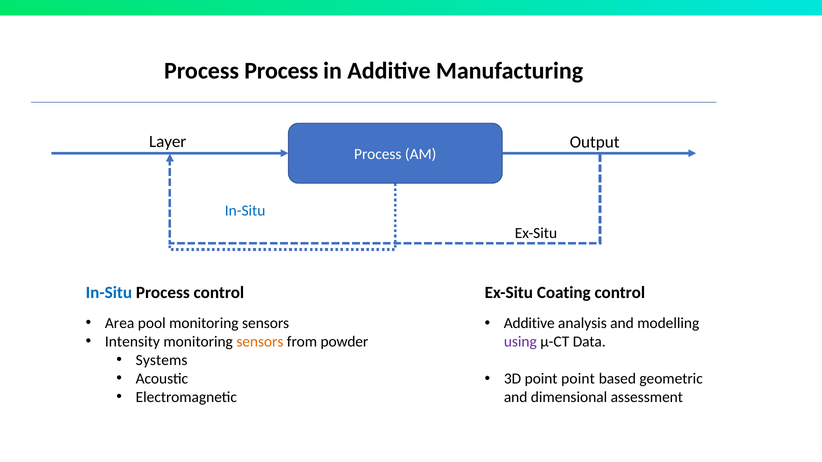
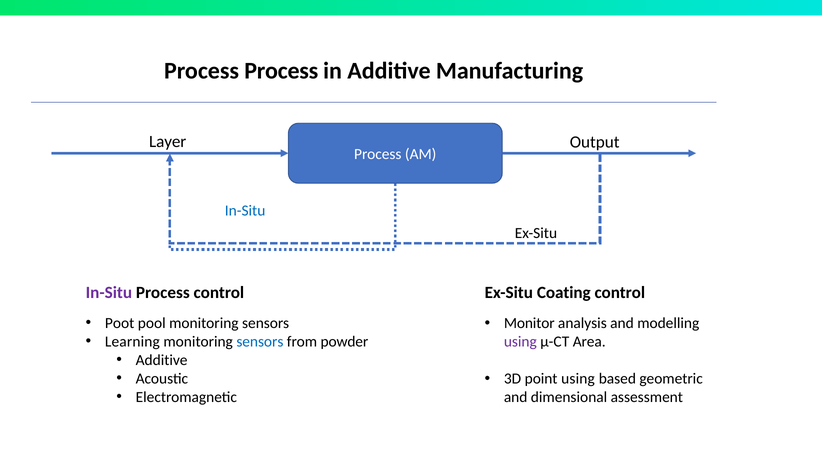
In-Situ colour: blue -> purple (109, 293)
Area: Area -> Poot (120, 323)
Additive: Additive -> Monitor (529, 324)
Intensity: Intensity -> Learning (132, 342)
sensors colour: orange -> blue (260, 342)
Data: Data -> Area (589, 342)
Systems: Systems -> Additive (162, 360)
point point: point -> using (578, 379)
